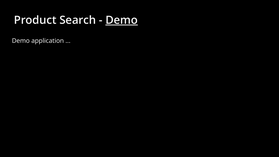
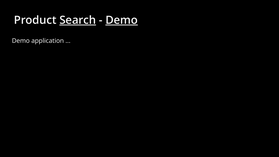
Search underline: none -> present (78, 20)
